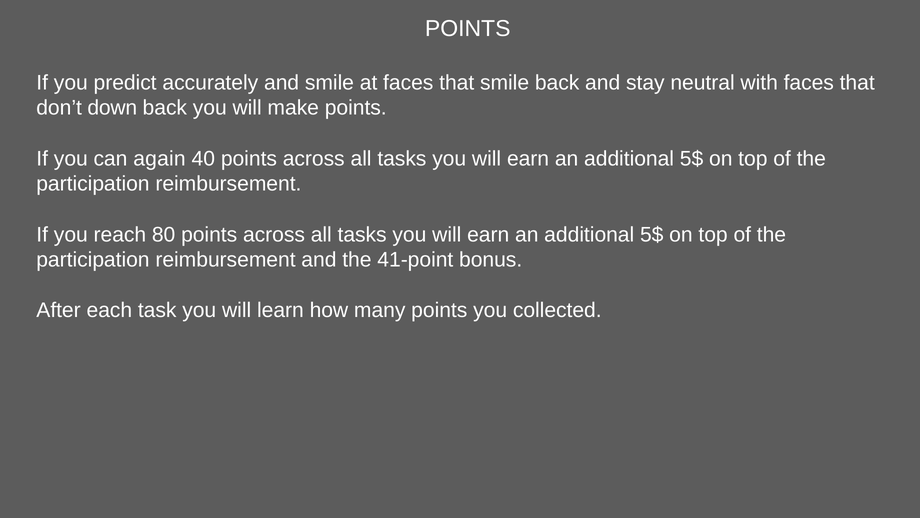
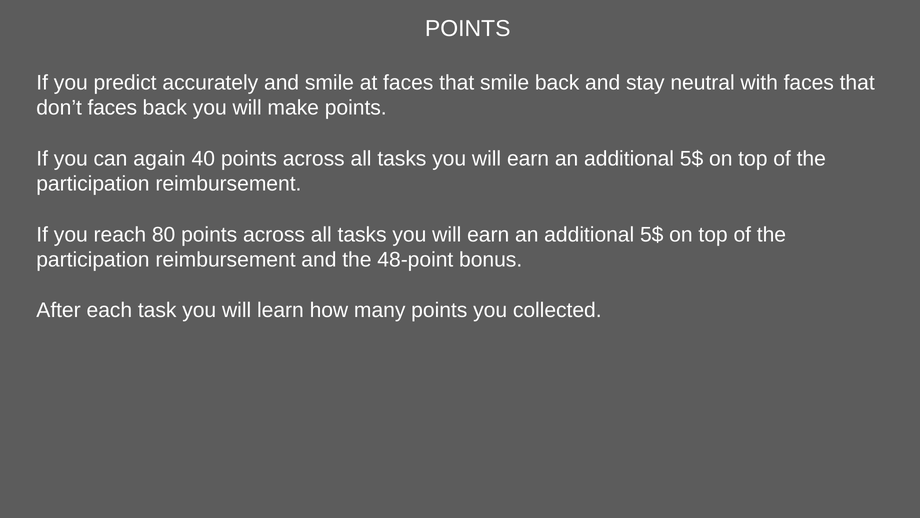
don’t down: down -> faces (112, 108)
41-point: 41-point -> 48-point (415, 260)
